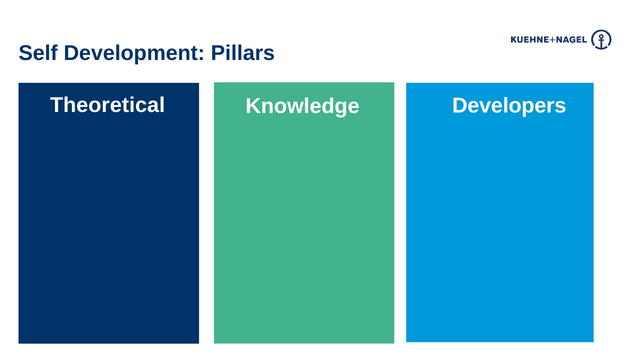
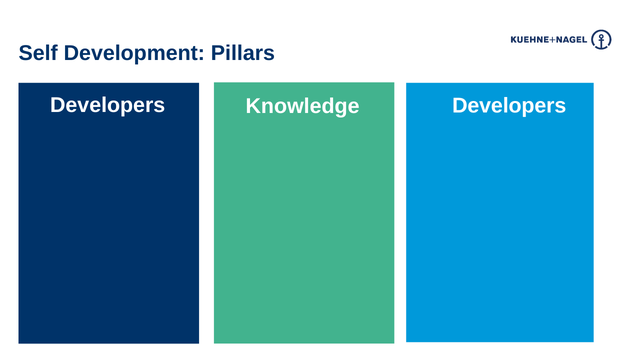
Theoretical: Theoretical -> Developers (108, 105)
